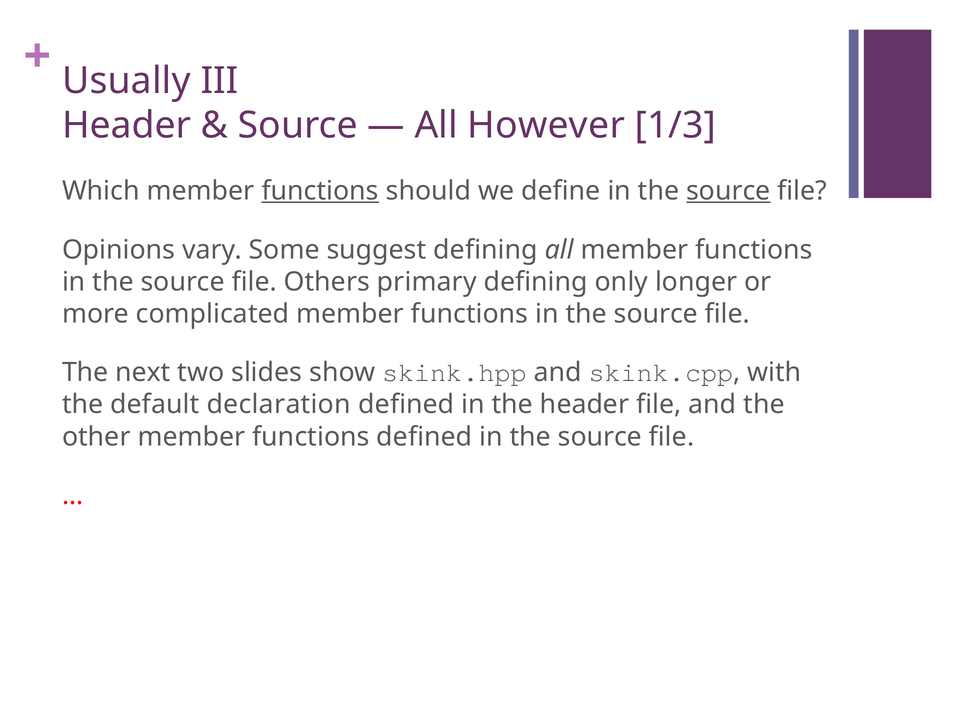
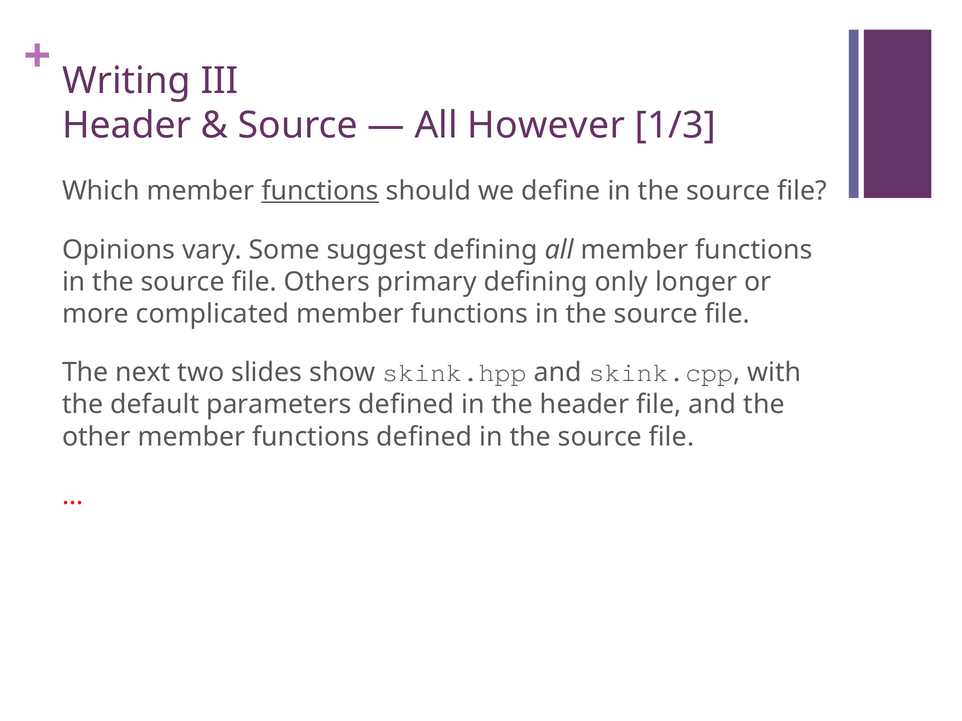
Usually: Usually -> Writing (127, 81)
source underline: present -> none (728, 191)
declaration: declaration -> parameters (279, 405)
